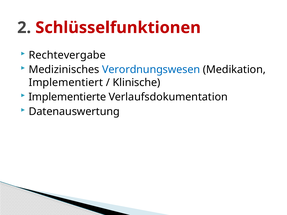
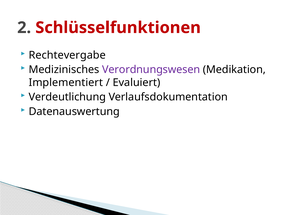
Verordnungswesen colour: blue -> purple (151, 70)
Klinische: Klinische -> Evaluiert (136, 83)
Implementierte: Implementierte -> Verdeutlichung (67, 97)
